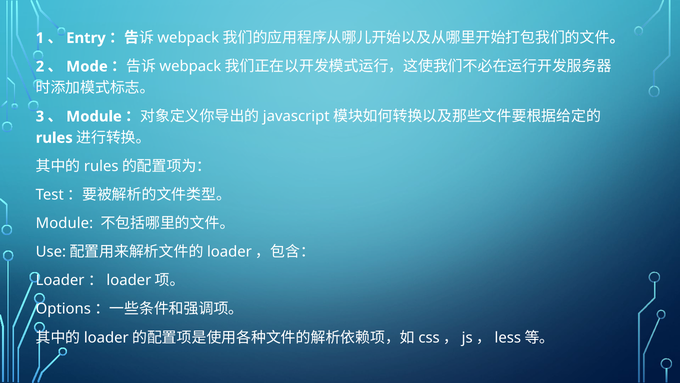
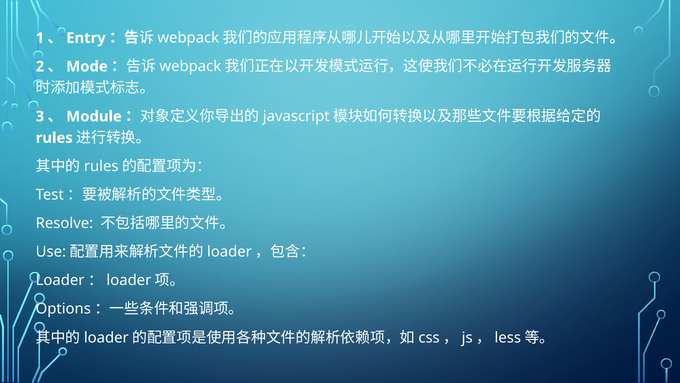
Module: Module -> Resolve (64, 223)
